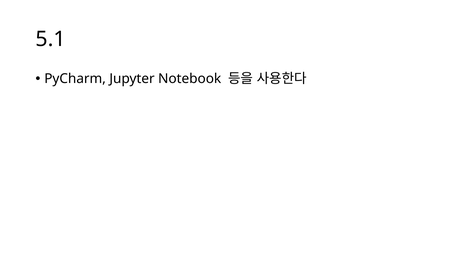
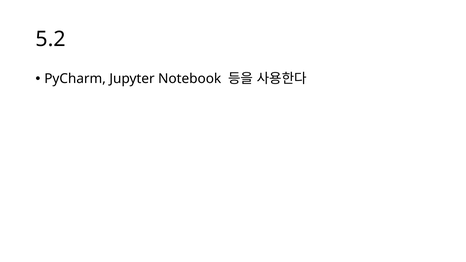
5.1: 5.1 -> 5.2 (51, 39)
